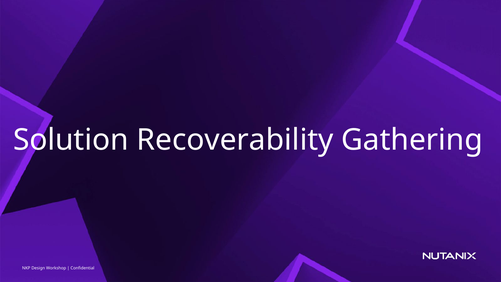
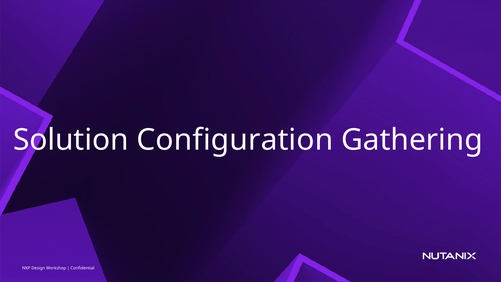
Recoverability: Recoverability -> Configuration (235, 140)
